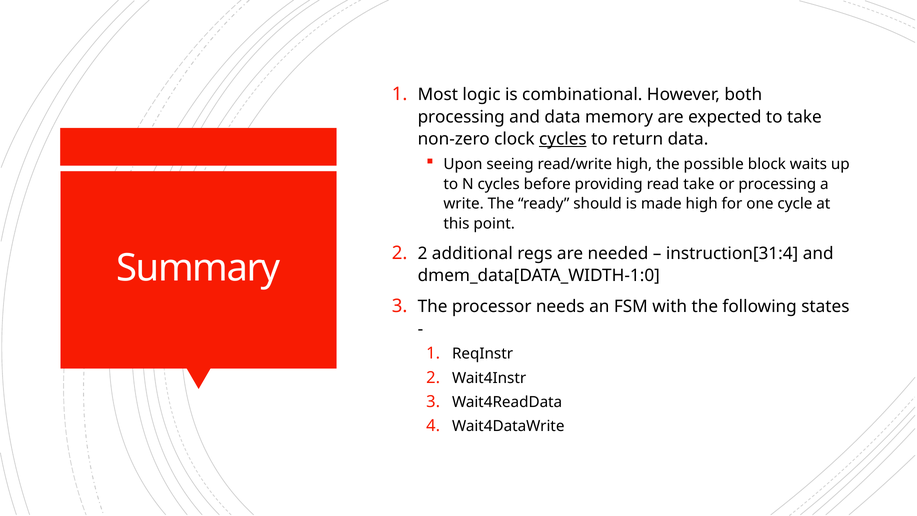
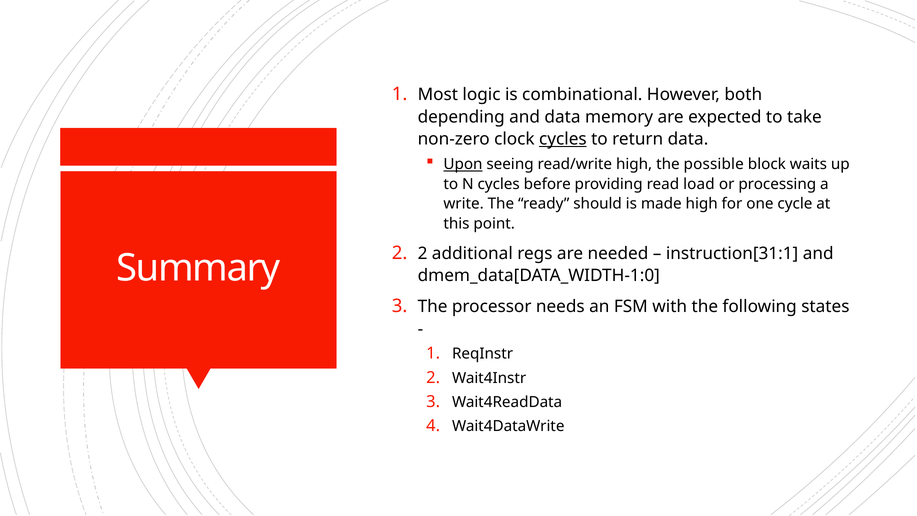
processing: processing -> depending (461, 117)
Upon underline: none -> present (463, 164)
read take: take -> load (699, 184)
instruction[31:4: instruction[31:4 -> instruction[31:1 (732, 253)
